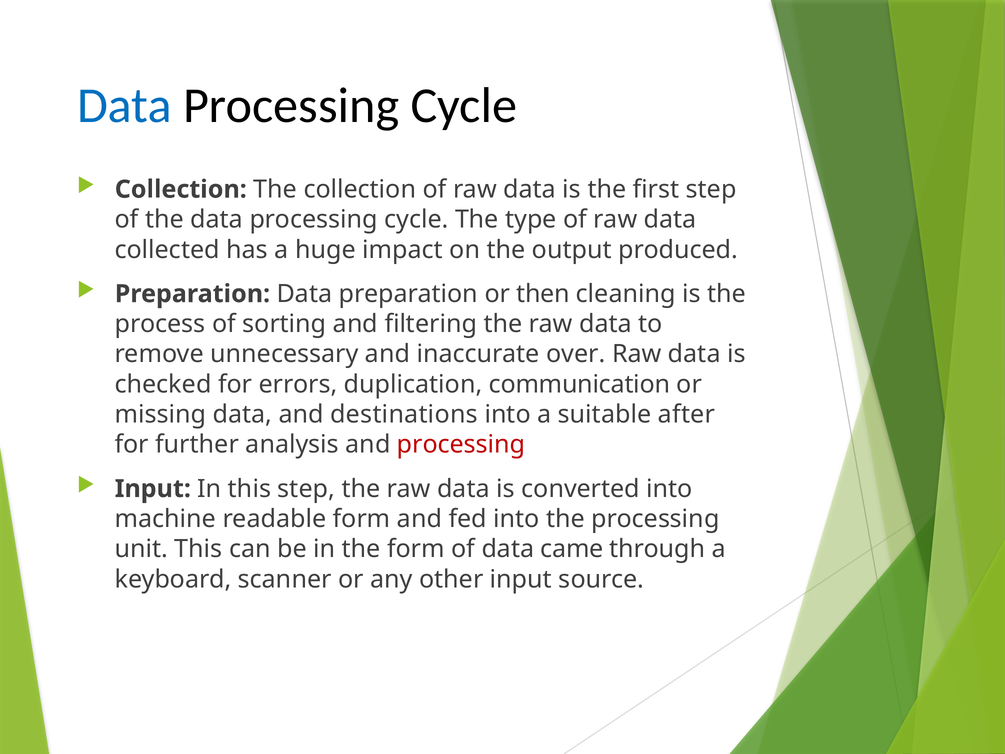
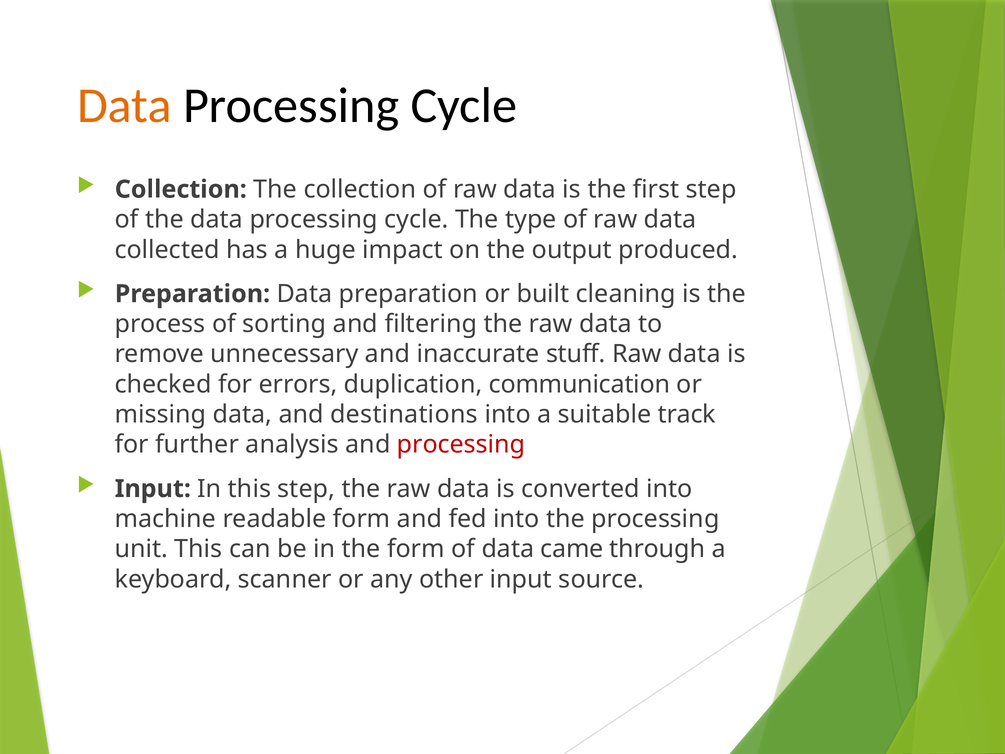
Data colour: blue -> orange (125, 106)
then: then -> built (543, 294)
over: over -> stuff (576, 354)
after: after -> track (687, 414)
